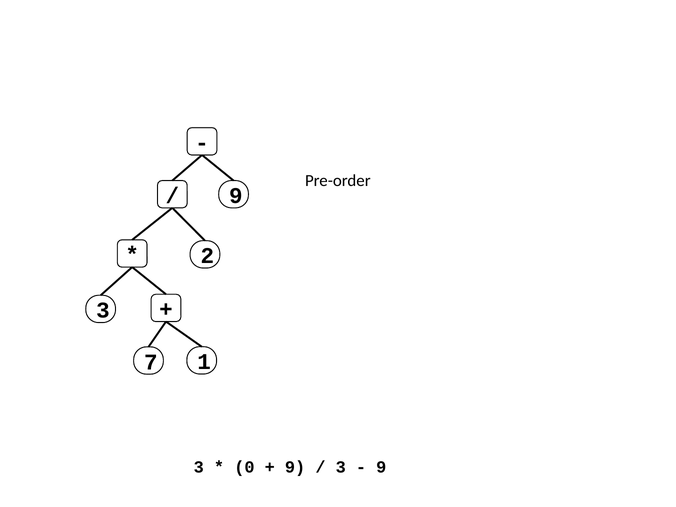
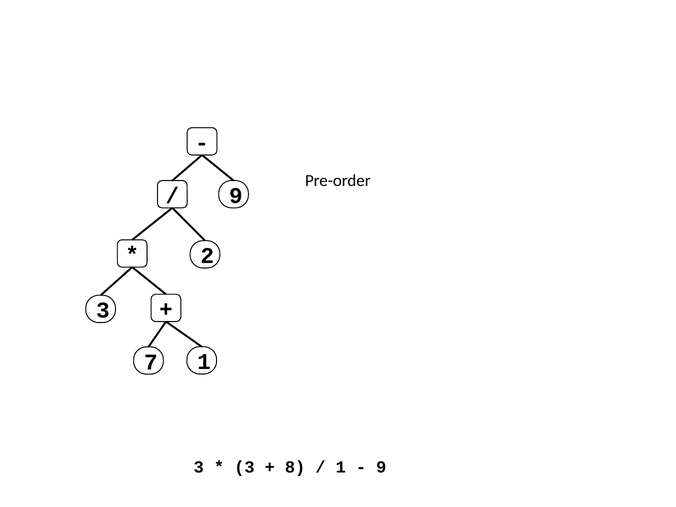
0: 0 -> 3 (244, 467)
9: 9 -> 8 (295, 467)
3: 3 -> 1 (341, 467)
